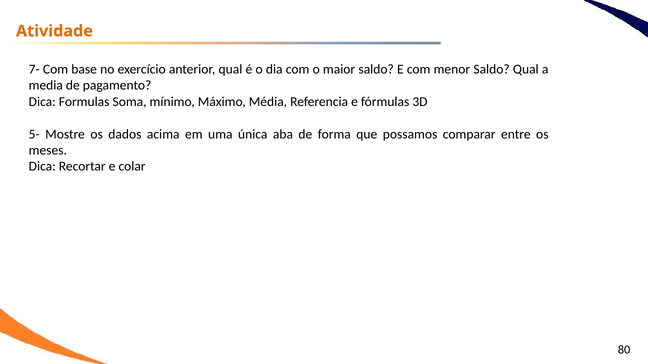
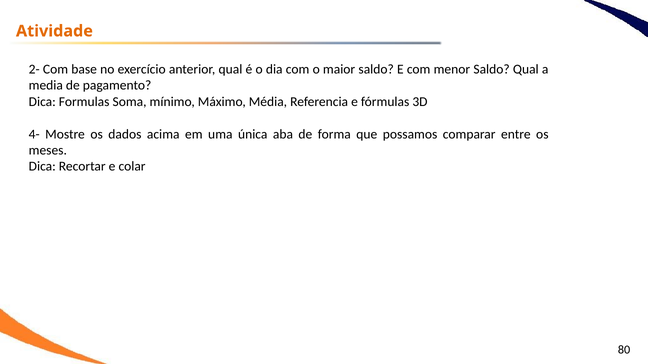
7-: 7- -> 2- (34, 69)
5-: 5- -> 4- (34, 134)
